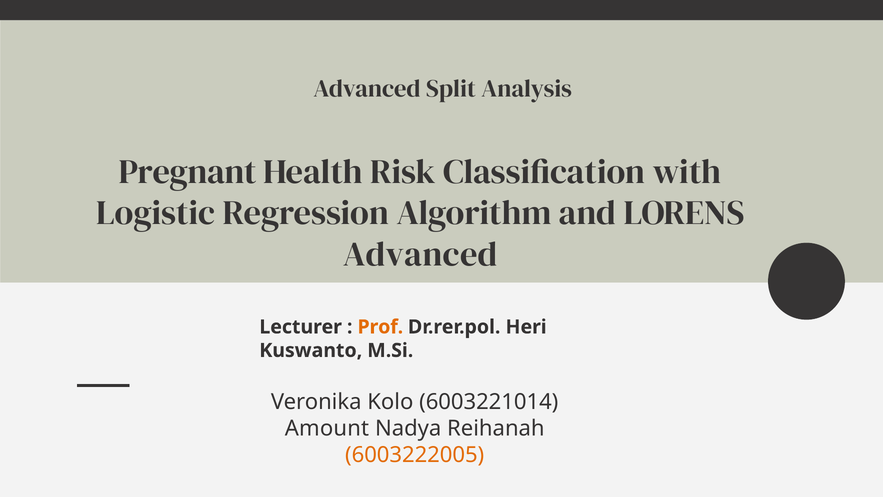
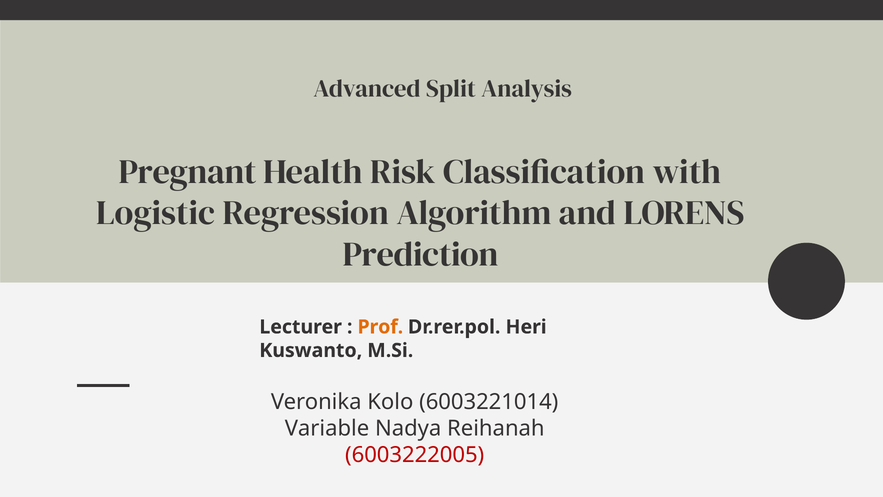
Advanced: Advanced -> Prediction (421, 254)
Amount: Amount -> Variable (327, 428)
6003222005 colour: orange -> red (415, 455)
